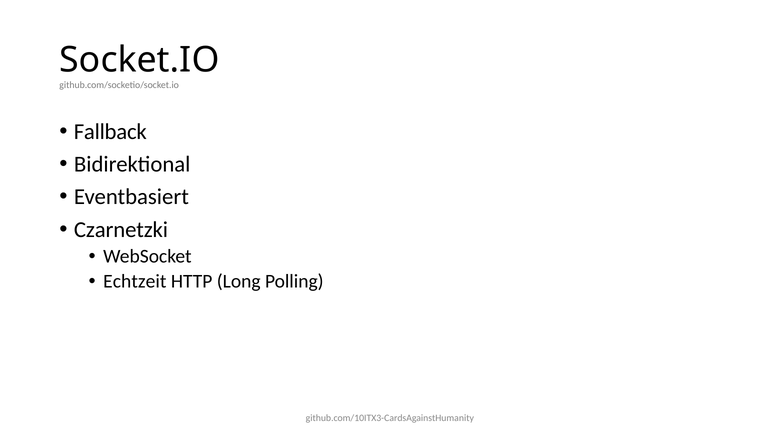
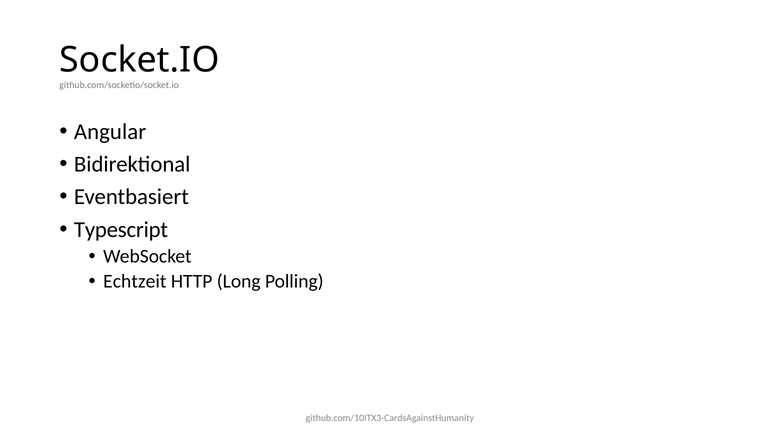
Fallback: Fallback -> Angular (110, 132)
Czarnetzki: Czarnetzki -> Typescript (121, 230)
